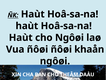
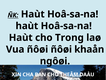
cho Ngôøi: Ngôøi -> Trong (69, 37)
